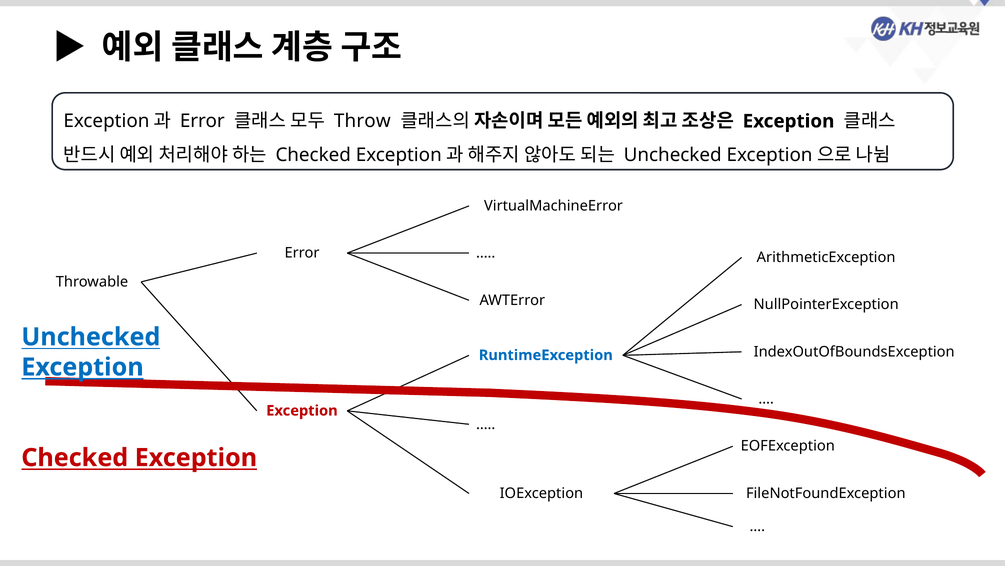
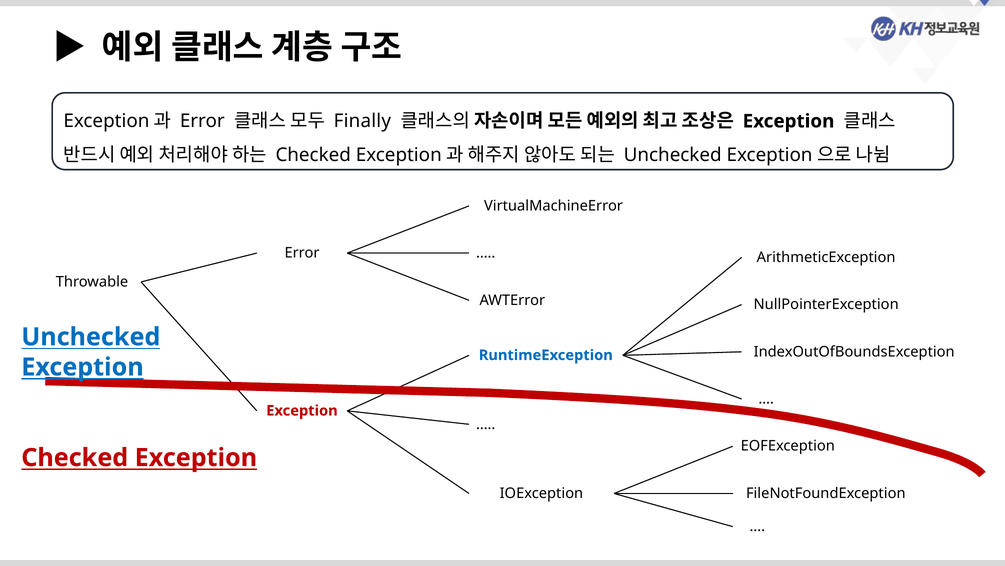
Throw: Throw -> Finally (362, 121)
